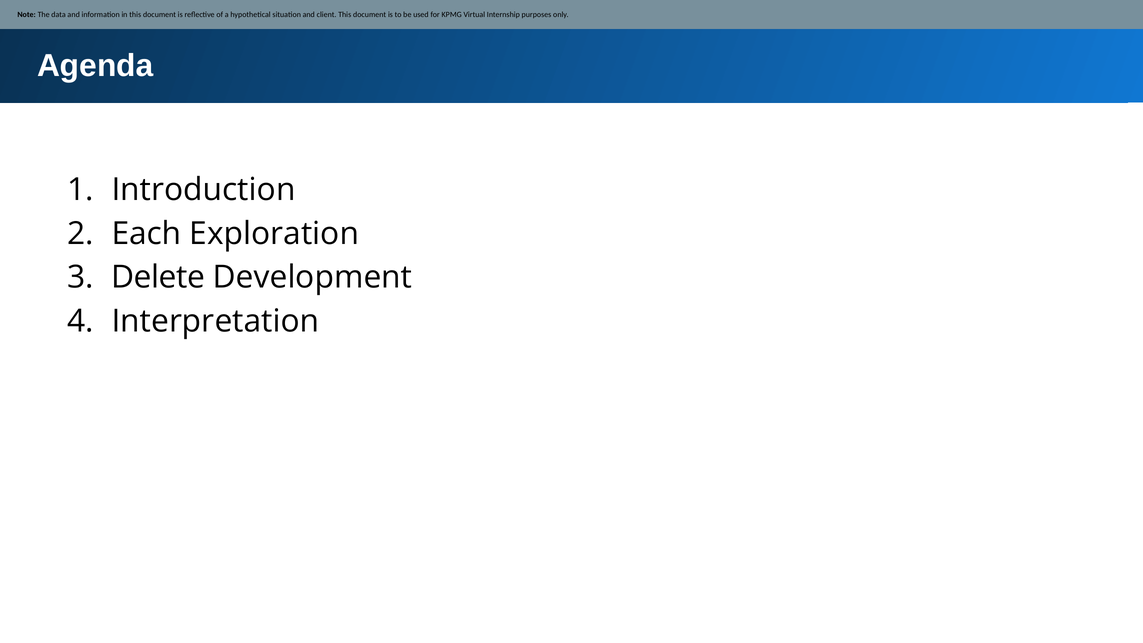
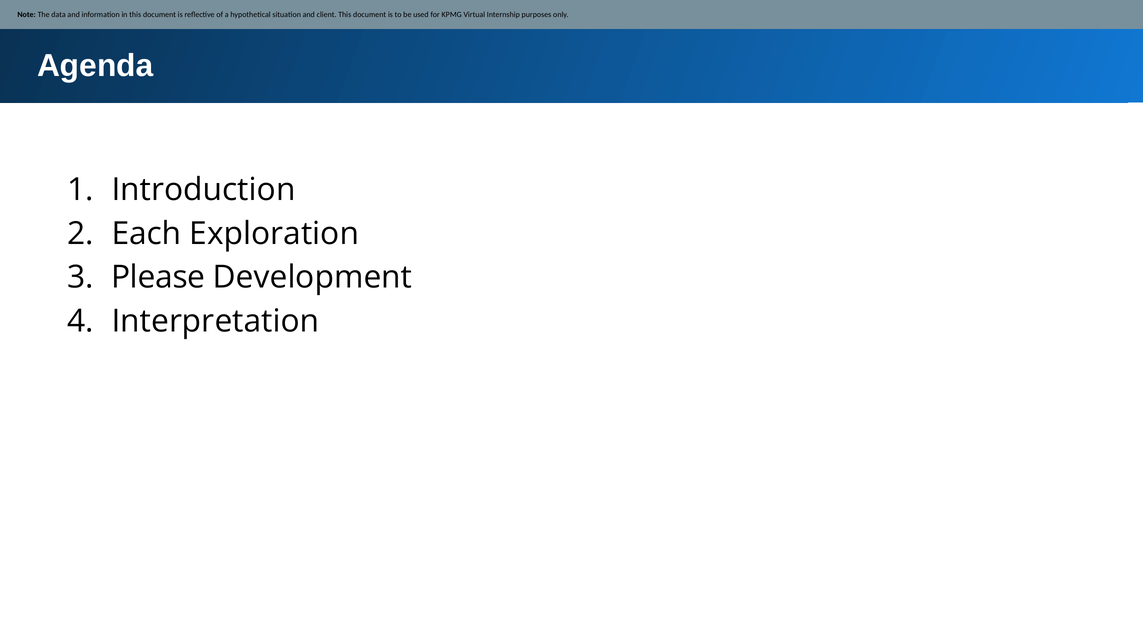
Delete: Delete -> Please (158, 277)
